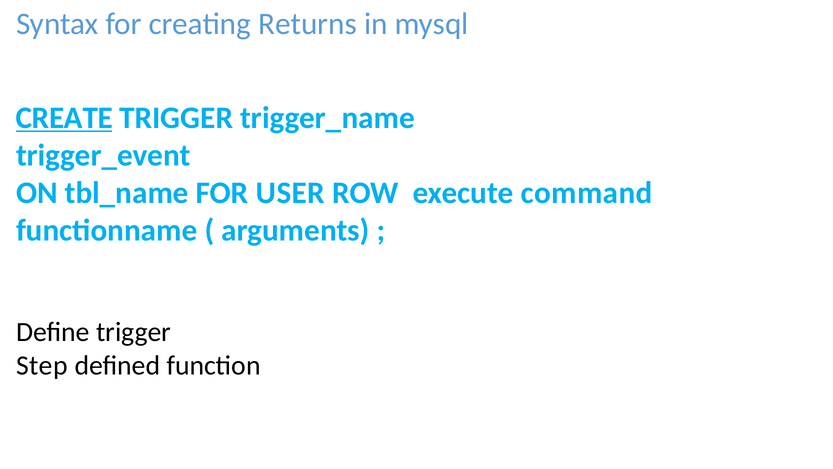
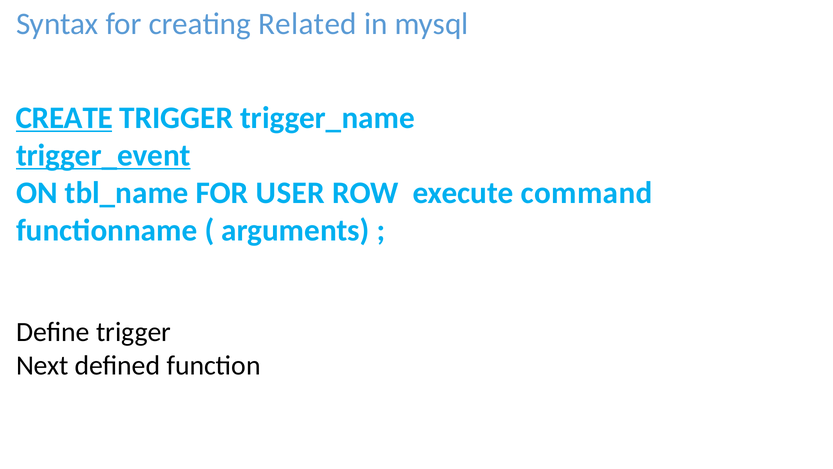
Returns: Returns -> Related (307, 24)
trigger_event underline: none -> present (103, 155)
Step: Step -> Next (42, 365)
